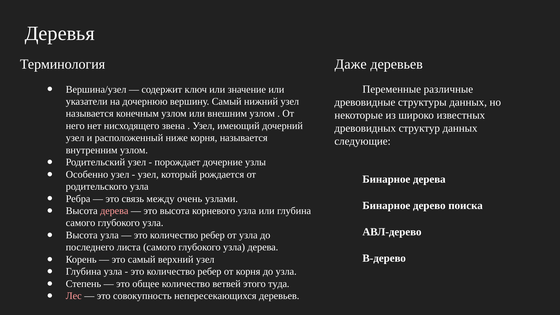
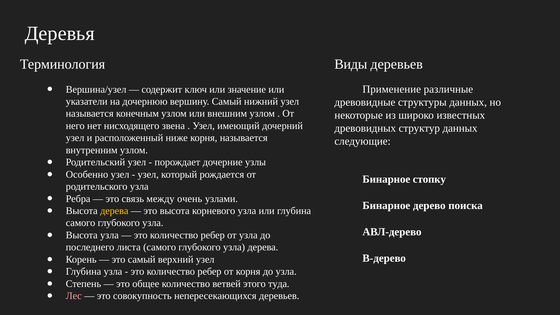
Даже: Даже -> Виды (351, 64)
Переменные: Переменные -> Применение (392, 89)
Бинарное дерева: дерева -> стопку (429, 179)
дерева colour: pink -> yellow (114, 211)
